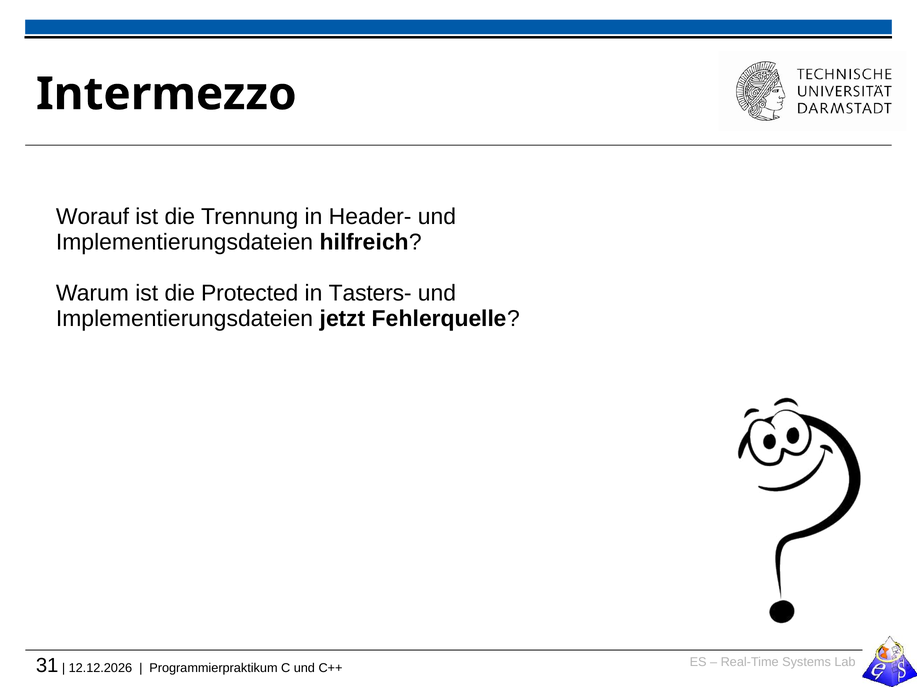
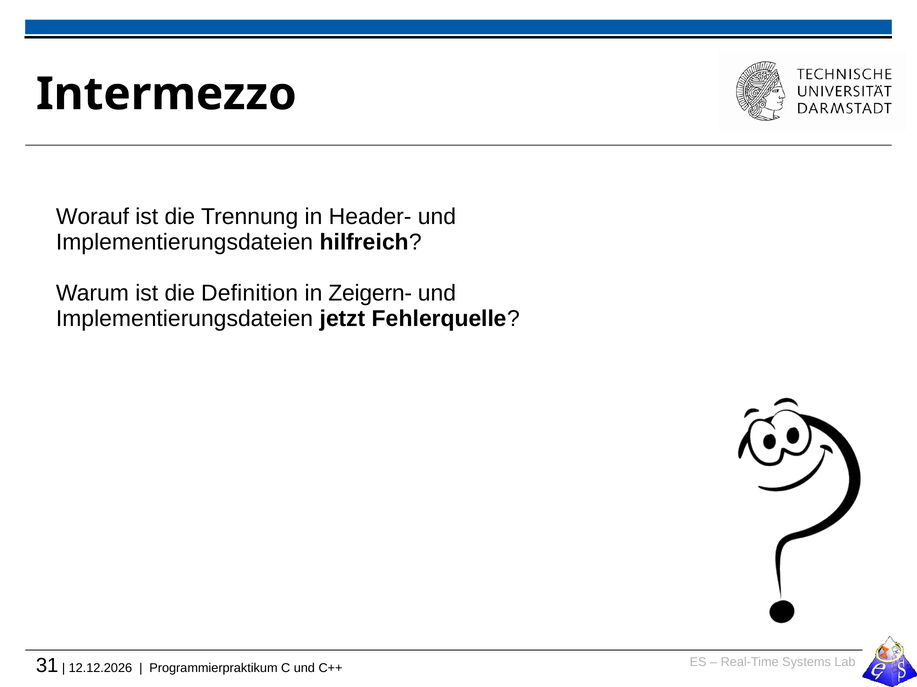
Protected: Protected -> Definition (250, 293)
Tasters-: Tasters- -> Zeigern- (370, 293)
